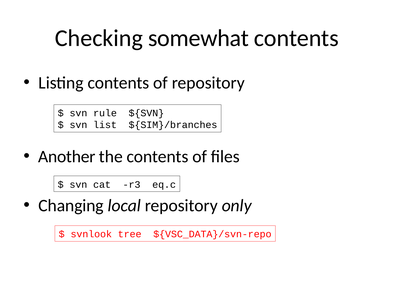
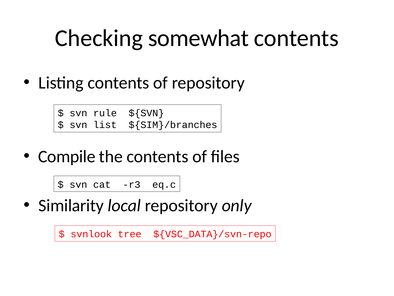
Another: Another -> Compile (67, 156)
Changing: Changing -> Similarity (71, 205)
